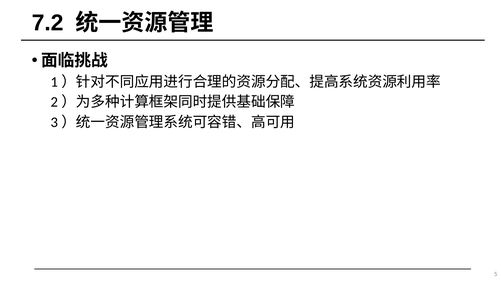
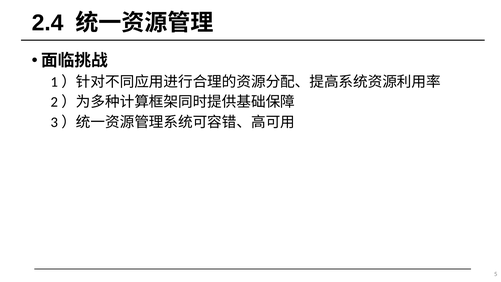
7.2: 7.2 -> 2.4 (48, 23)
